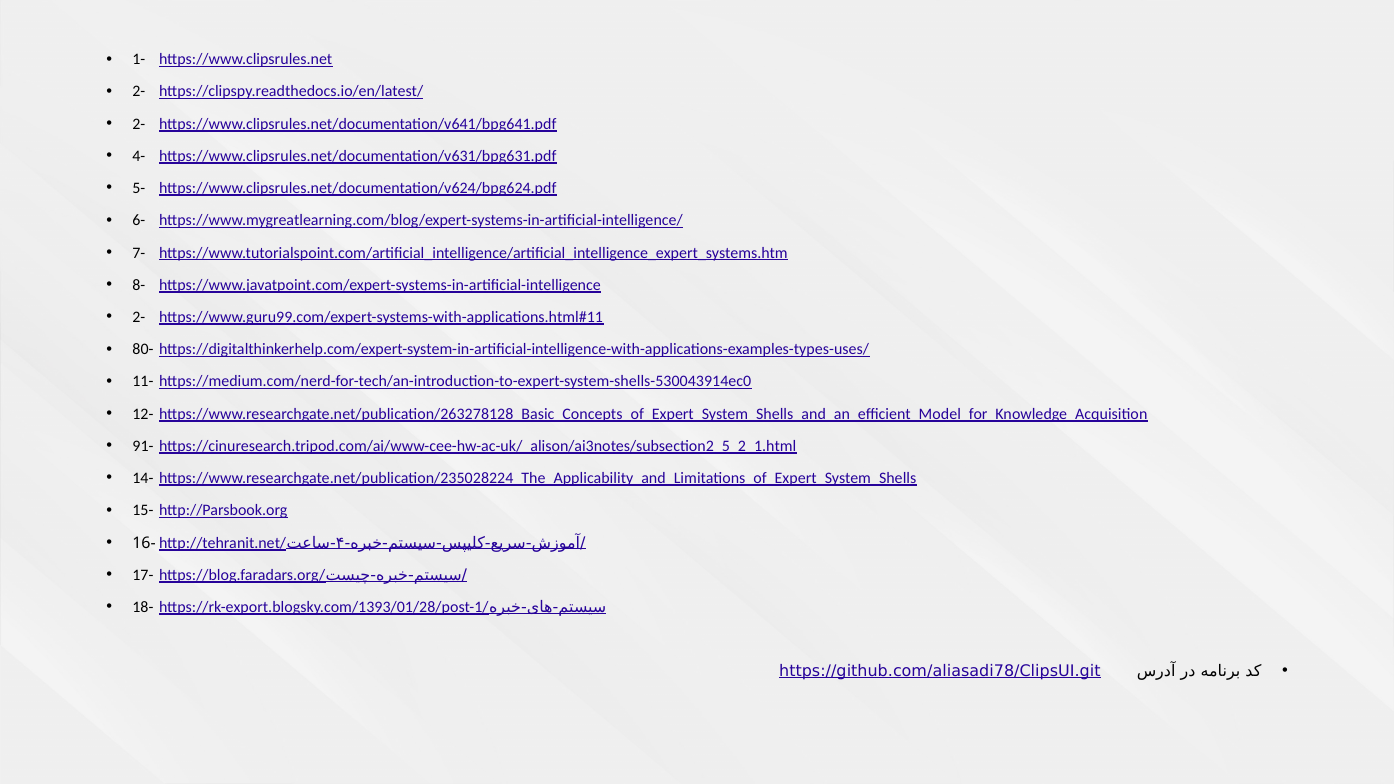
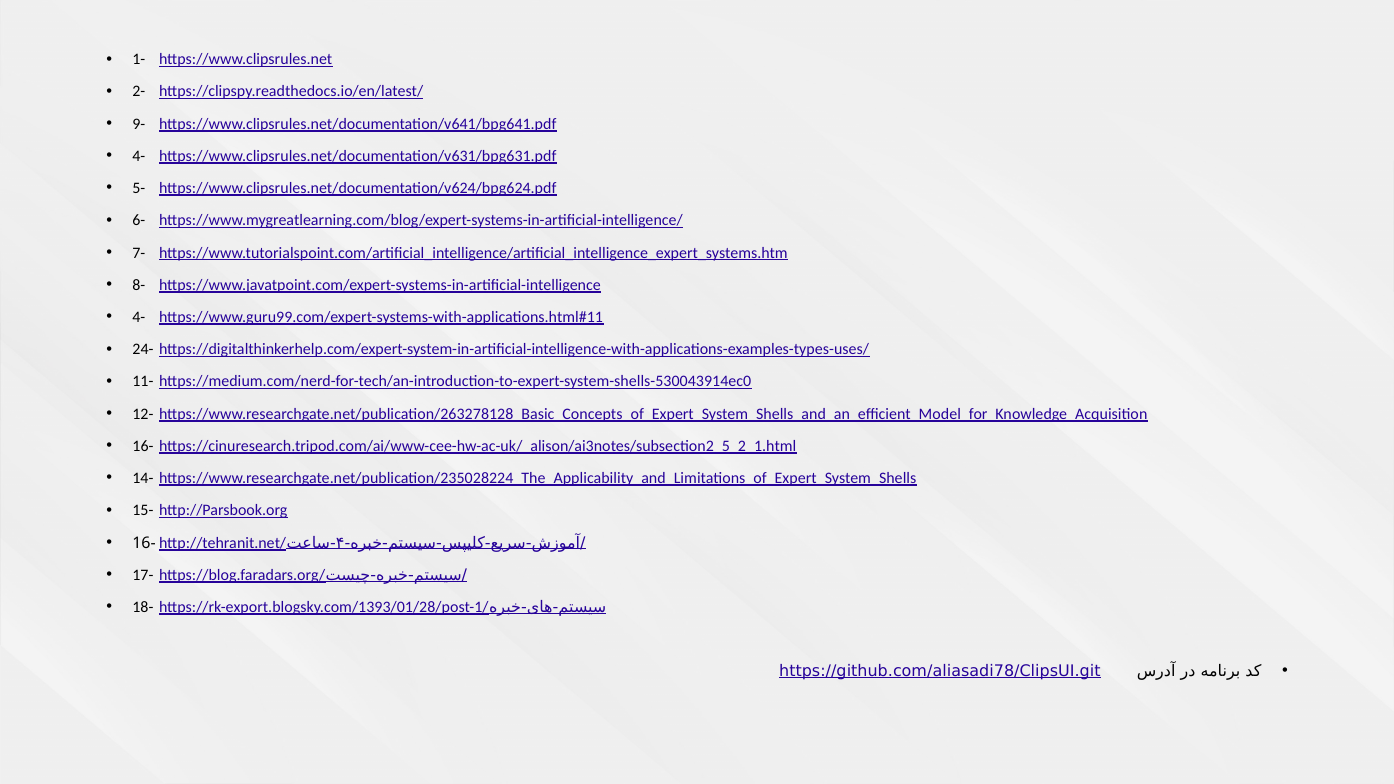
2-: 2- -> 9- (139, 124)
2-: 2- -> 4- (139, 317)
80-: 80- -> 24- (143, 350)
91-: 91- -> 16- (143, 446)
